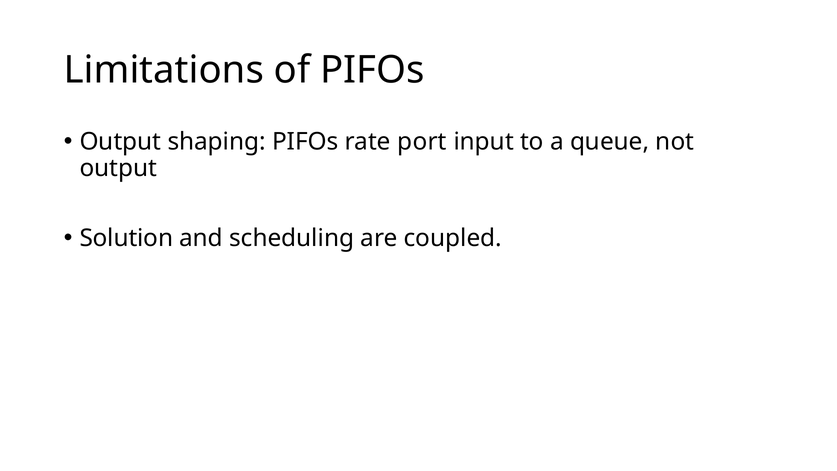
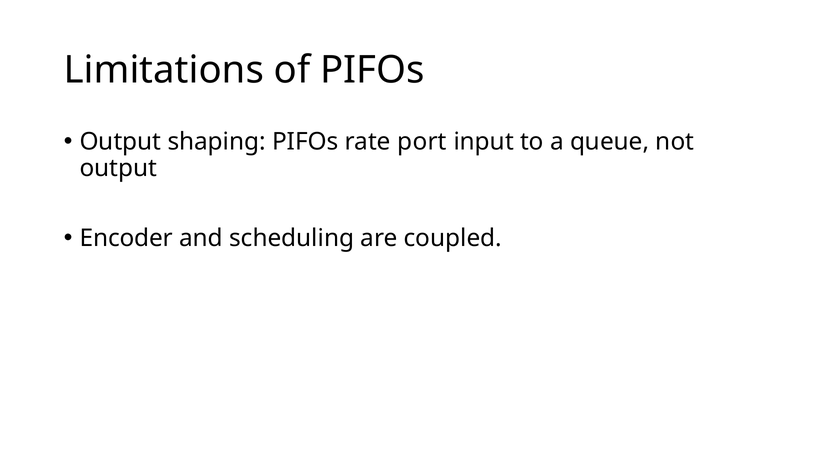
Solution: Solution -> Encoder (126, 238)
